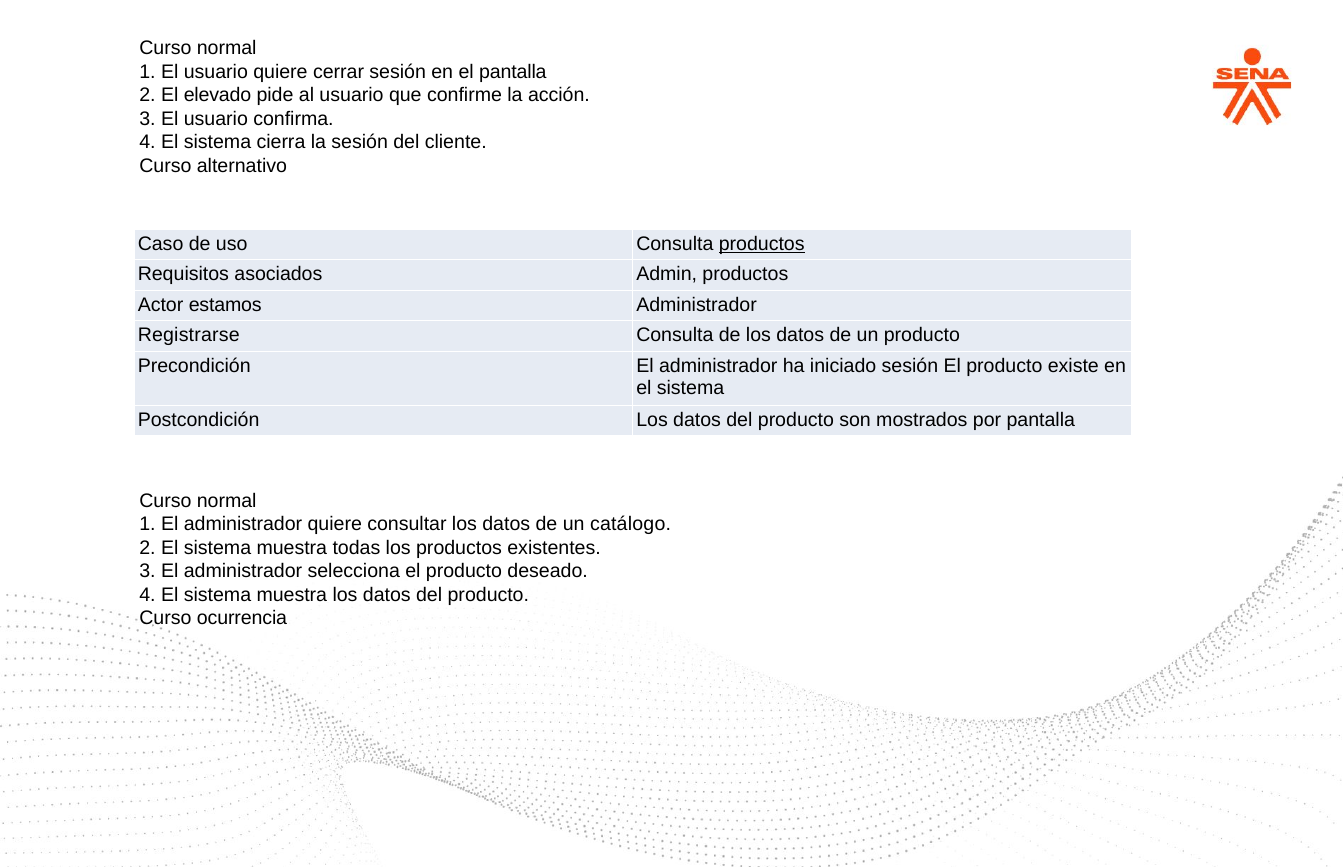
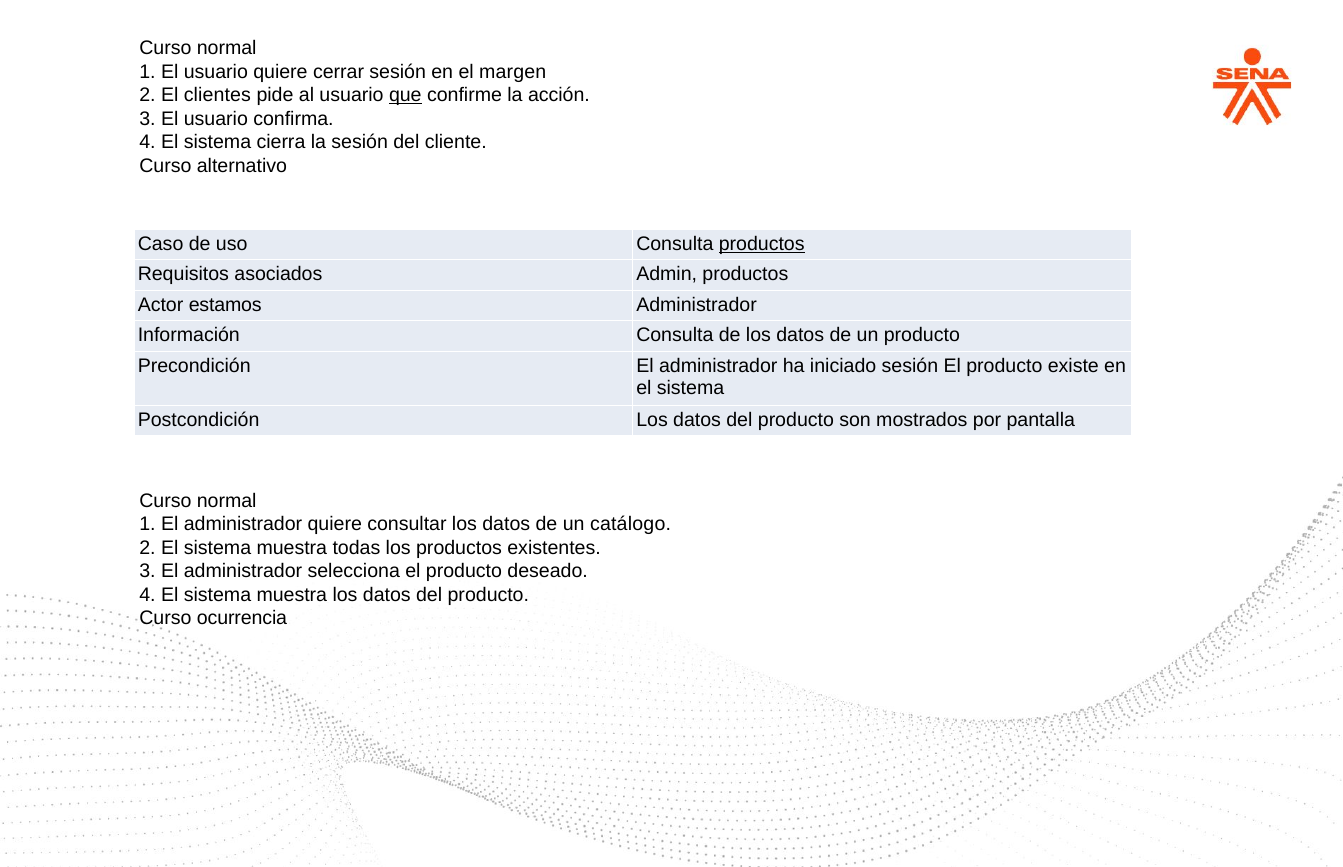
el pantalla: pantalla -> margen (513, 72)
elevado: elevado -> clientes (217, 95)
que underline: none -> present (405, 95)
Registrarse: Registrarse -> Información (189, 335)
